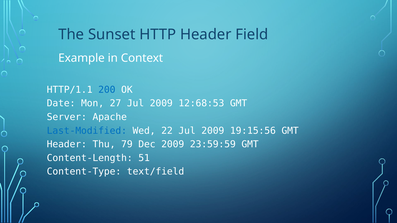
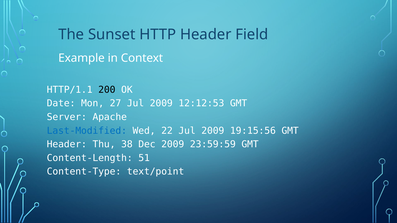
200 colour: blue -> black (107, 90)
12:68:53: 12:68:53 -> 12:12:53 (201, 103)
79: 79 -> 38 (127, 144)
text/field: text/field -> text/point (156, 172)
